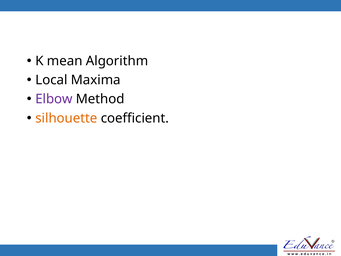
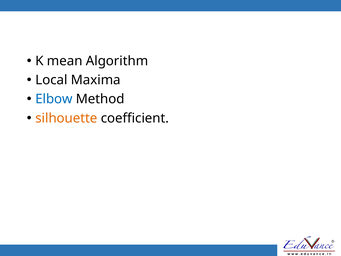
Elbow colour: purple -> blue (54, 99)
